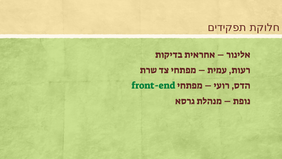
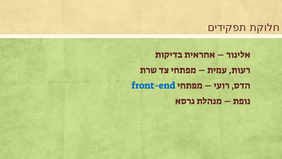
front-end colour: green -> blue (153, 85)
